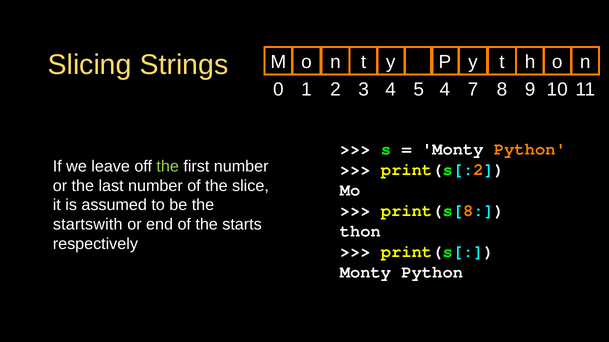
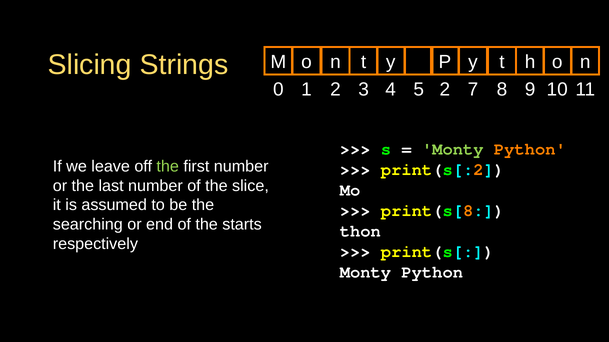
5 4: 4 -> 2 (445, 90)
Monty colour: white -> light green (453, 149)
startswith: startswith -> searching (88, 225)
